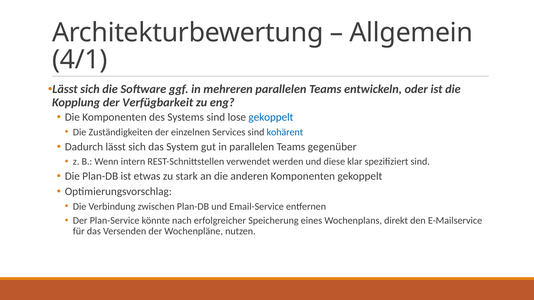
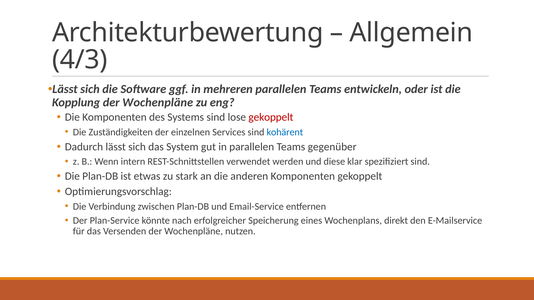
4/1: 4/1 -> 4/3 (80, 60)
Kopplung der Verfügbarkeit: Verfügbarkeit -> Wochenpläne (158, 103)
gekoppelt colour: blue -> red (271, 117)
